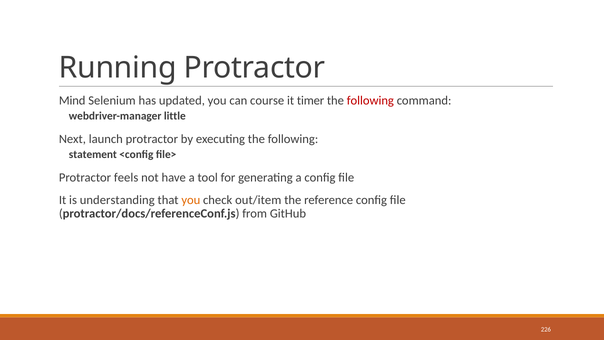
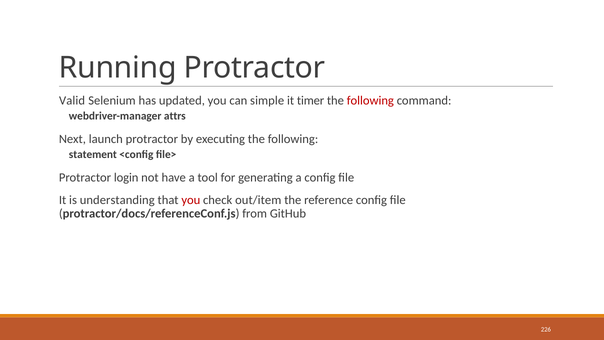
Mind: Mind -> Valid (72, 100)
course: course -> simple (267, 100)
little: little -> attrs (175, 116)
feels: feels -> login (126, 177)
you colour: orange -> red (191, 200)
